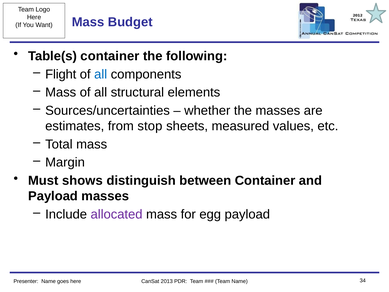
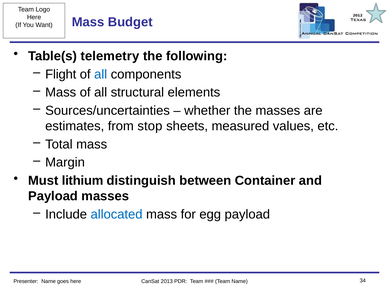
Table(s container: container -> telemetry (110, 56)
shows: shows -> lithium (83, 180)
allocated colour: purple -> blue (117, 214)
